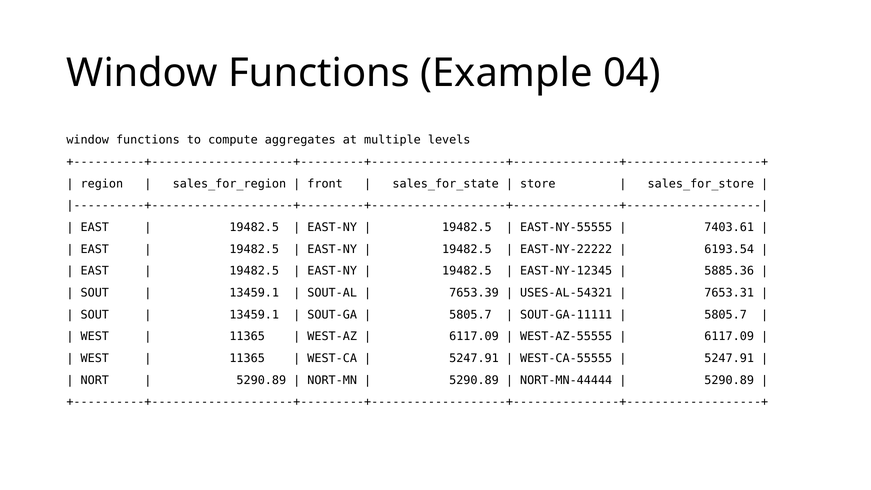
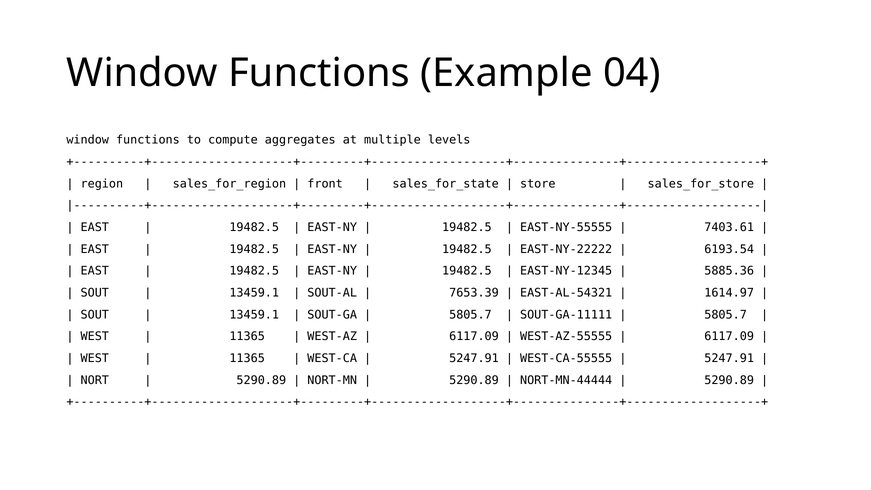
USES-AL-54321: USES-AL-54321 -> EAST-AL-54321 (566, 293)
7653.31: 7653.31 -> 1614.97 (729, 293)
